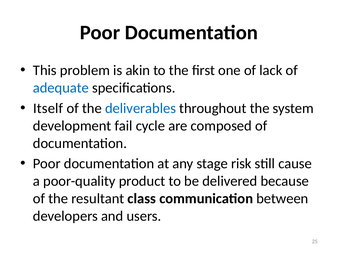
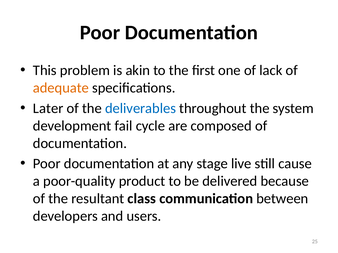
adequate colour: blue -> orange (61, 88)
Itself: Itself -> Later (48, 109)
risk: risk -> live (241, 164)
